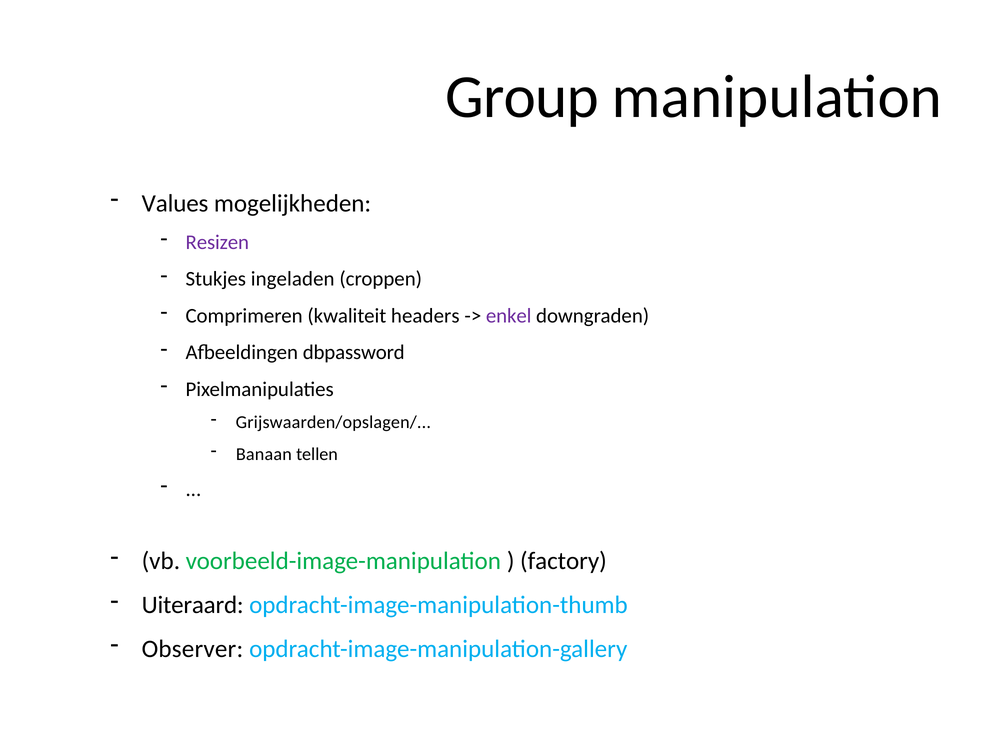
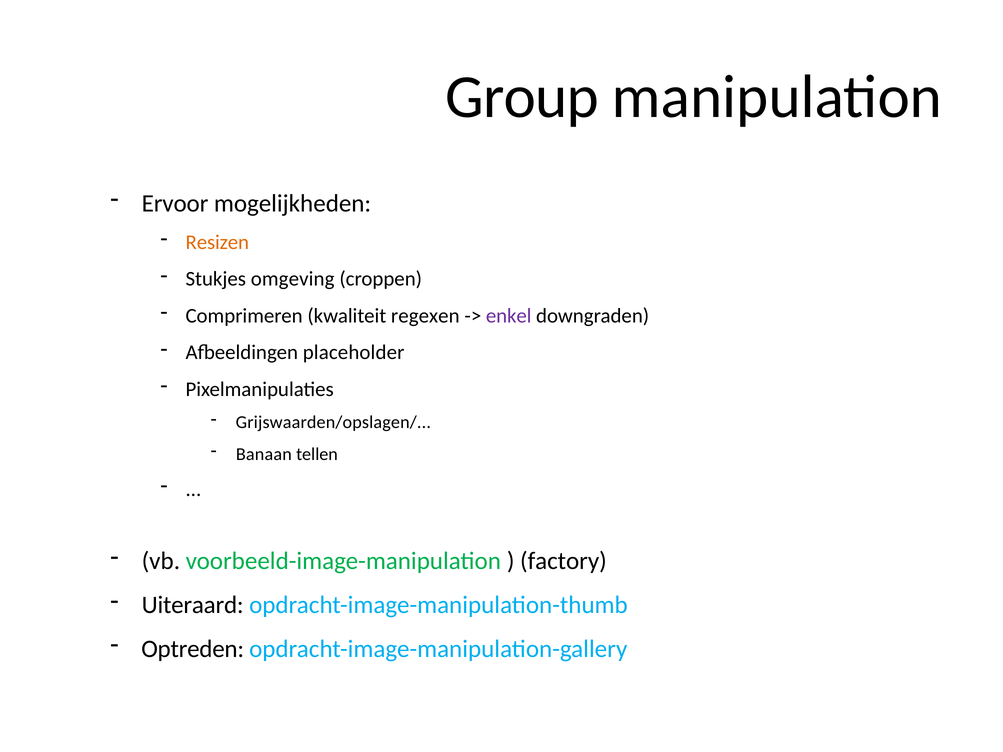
Values: Values -> Ervoor (175, 203)
Resizen colour: purple -> orange (217, 242)
ingeladen: ingeladen -> omgeving (293, 279)
headers: headers -> regexen (425, 316)
dbpassword: dbpassword -> placeholder (354, 353)
Observer: Observer -> Optreden (193, 649)
